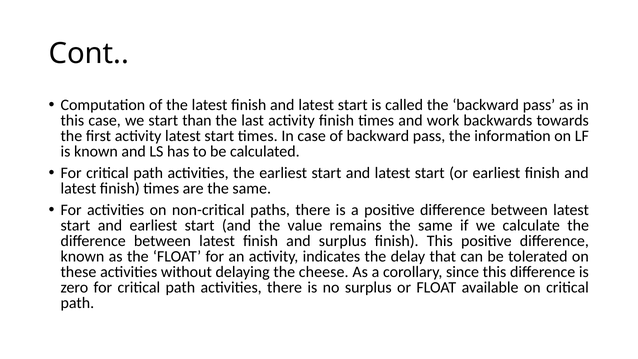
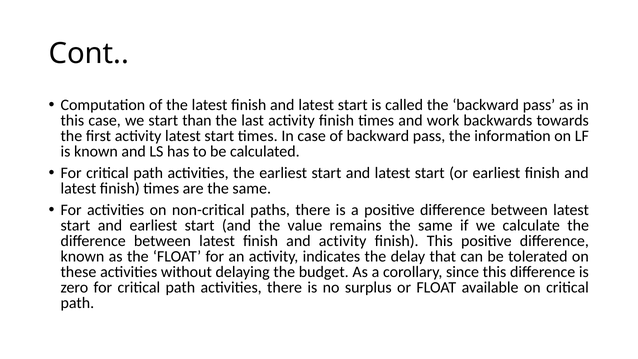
and surplus: surplus -> activity (343, 241)
cheese: cheese -> budget (324, 272)
